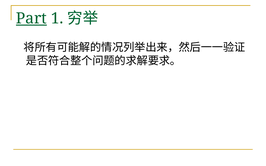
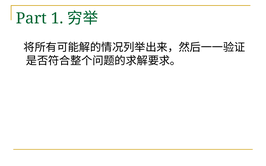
Part underline: present -> none (31, 18)
